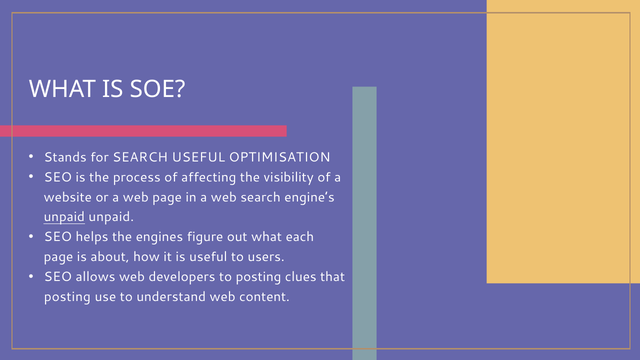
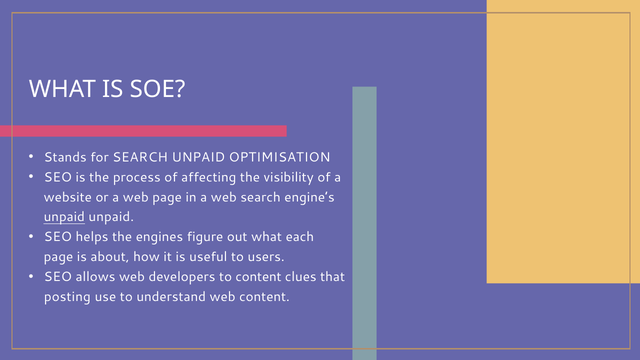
SEARCH USEFUL: USEFUL -> UNPAID (198, 157)
to posting: posting -> content (259, 277)
